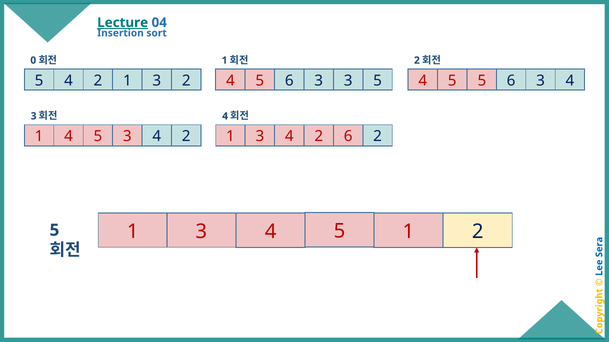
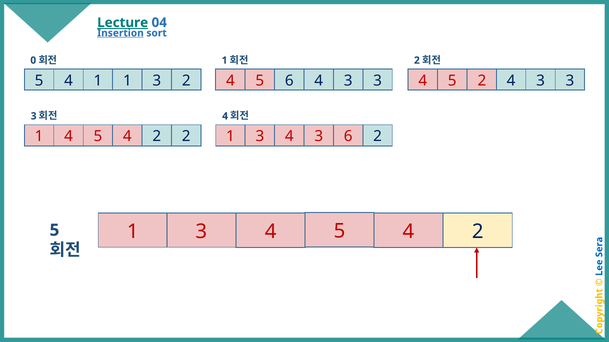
Insertion underline: none -> present (120, 33)
2: 2 -> 1 (98, 81)
3: 3 -> 4 (319, 81)
5: 5 -> 3 (378, 81)
5: 5 -> 2 (482, 81)
6: 6 -> 4 (511, 81)
4: 4 -> 3 (570, 81)
3: 3 -> 4 (127, 137)
4: 4 -> 2 (157, 137)
2: 2 -> 3 (319, 137)
1: 1 -> 4 (408, 232)
